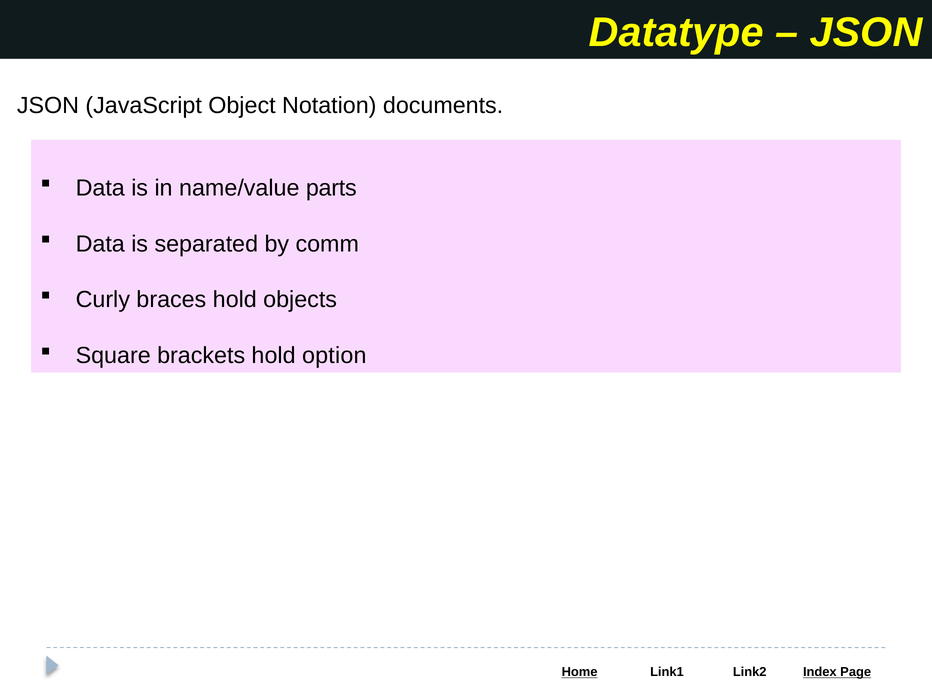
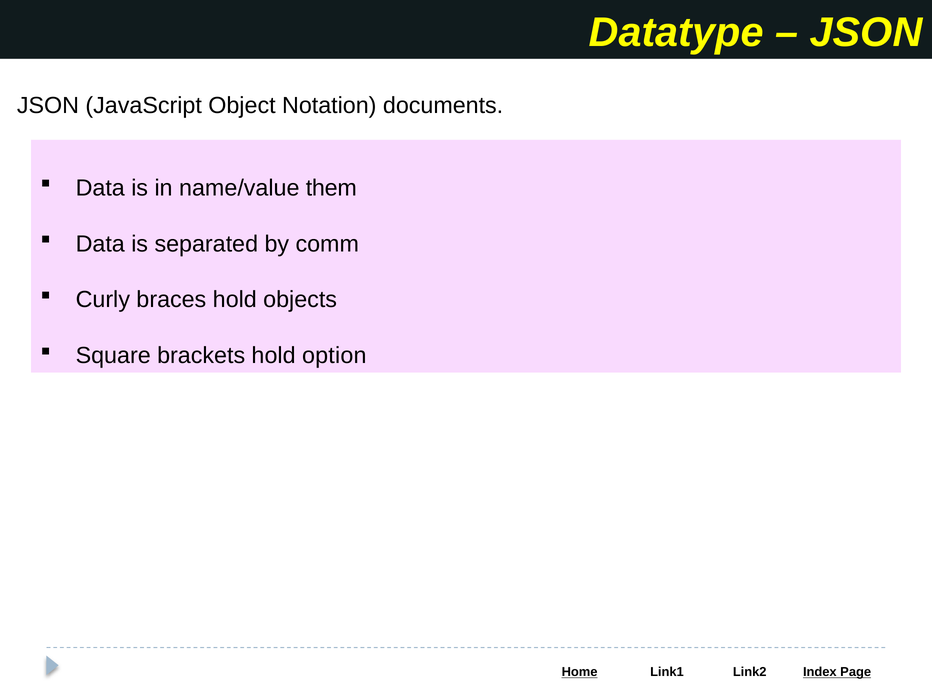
parts: parts -> them (331, 188)
